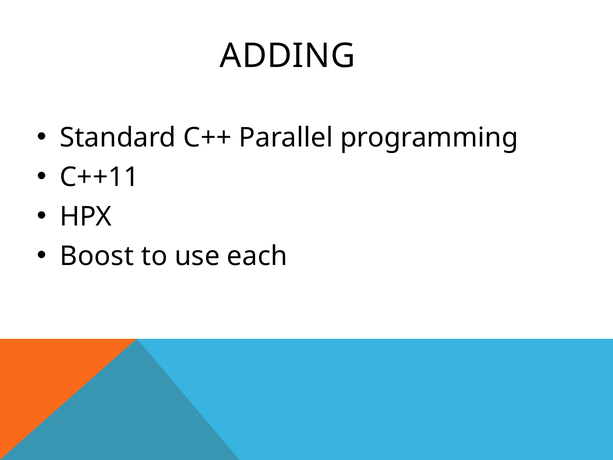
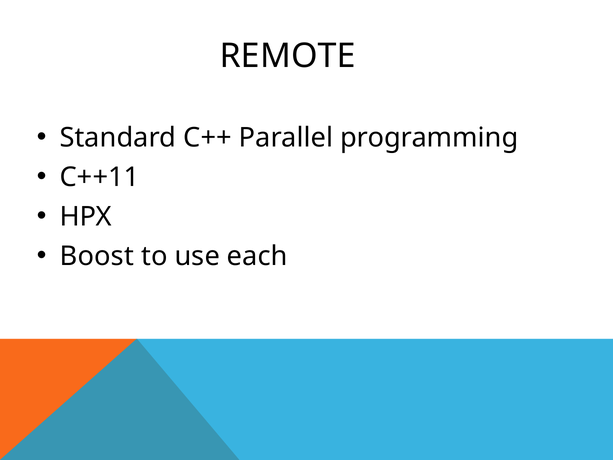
ADDING: ADDING -> REMOTE (288, 56)
